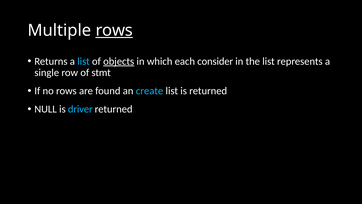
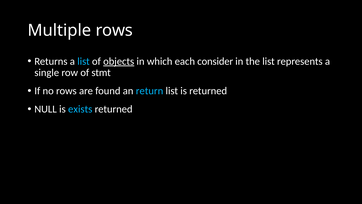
rows underline: present -> none (114, 30)
create: create -> return (150, 91)
driver: driver -> exists (80, 109)
